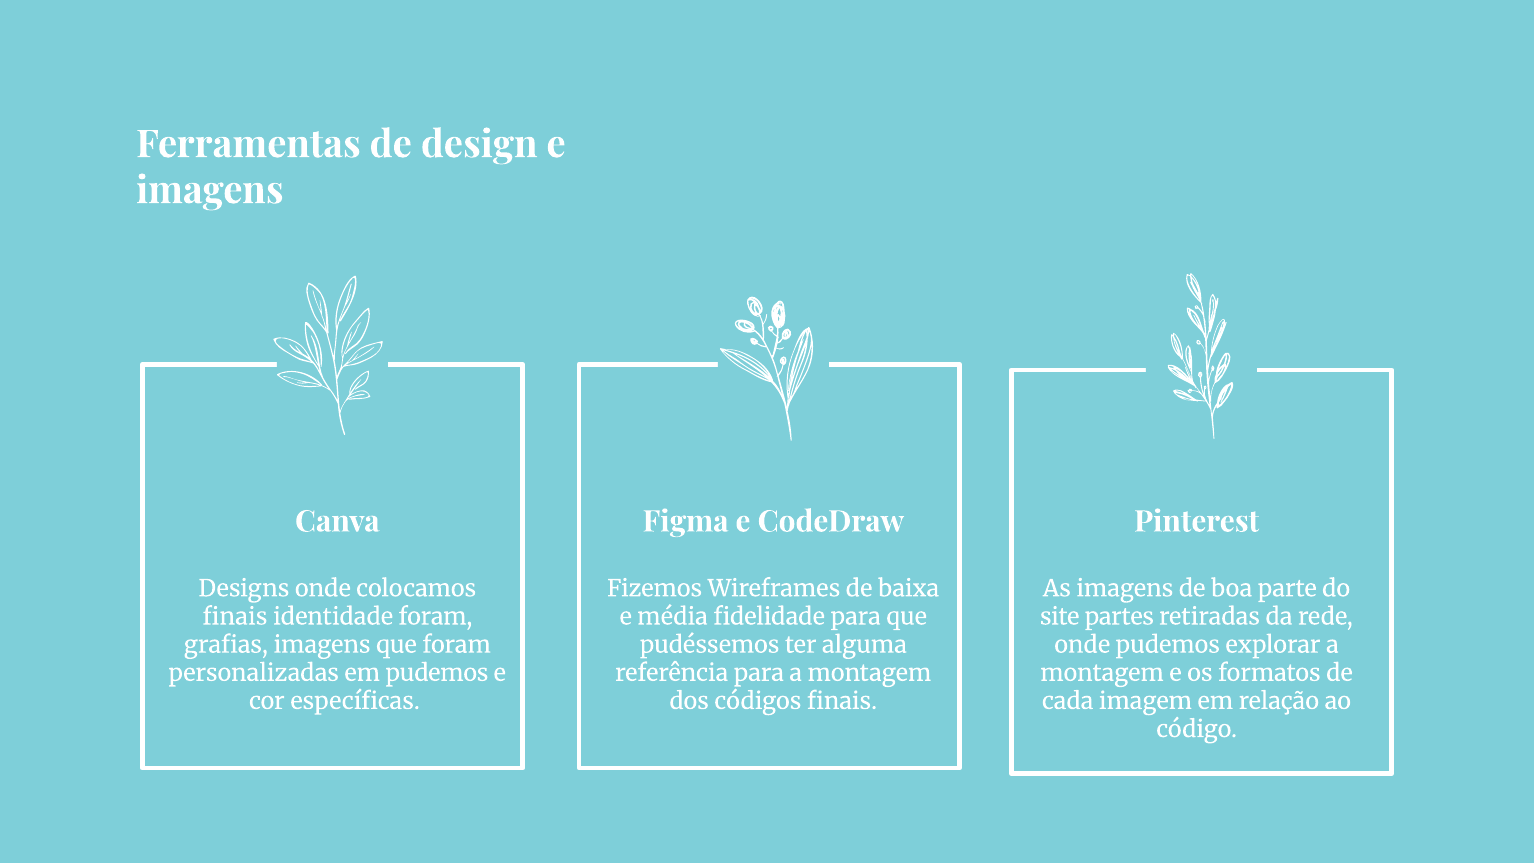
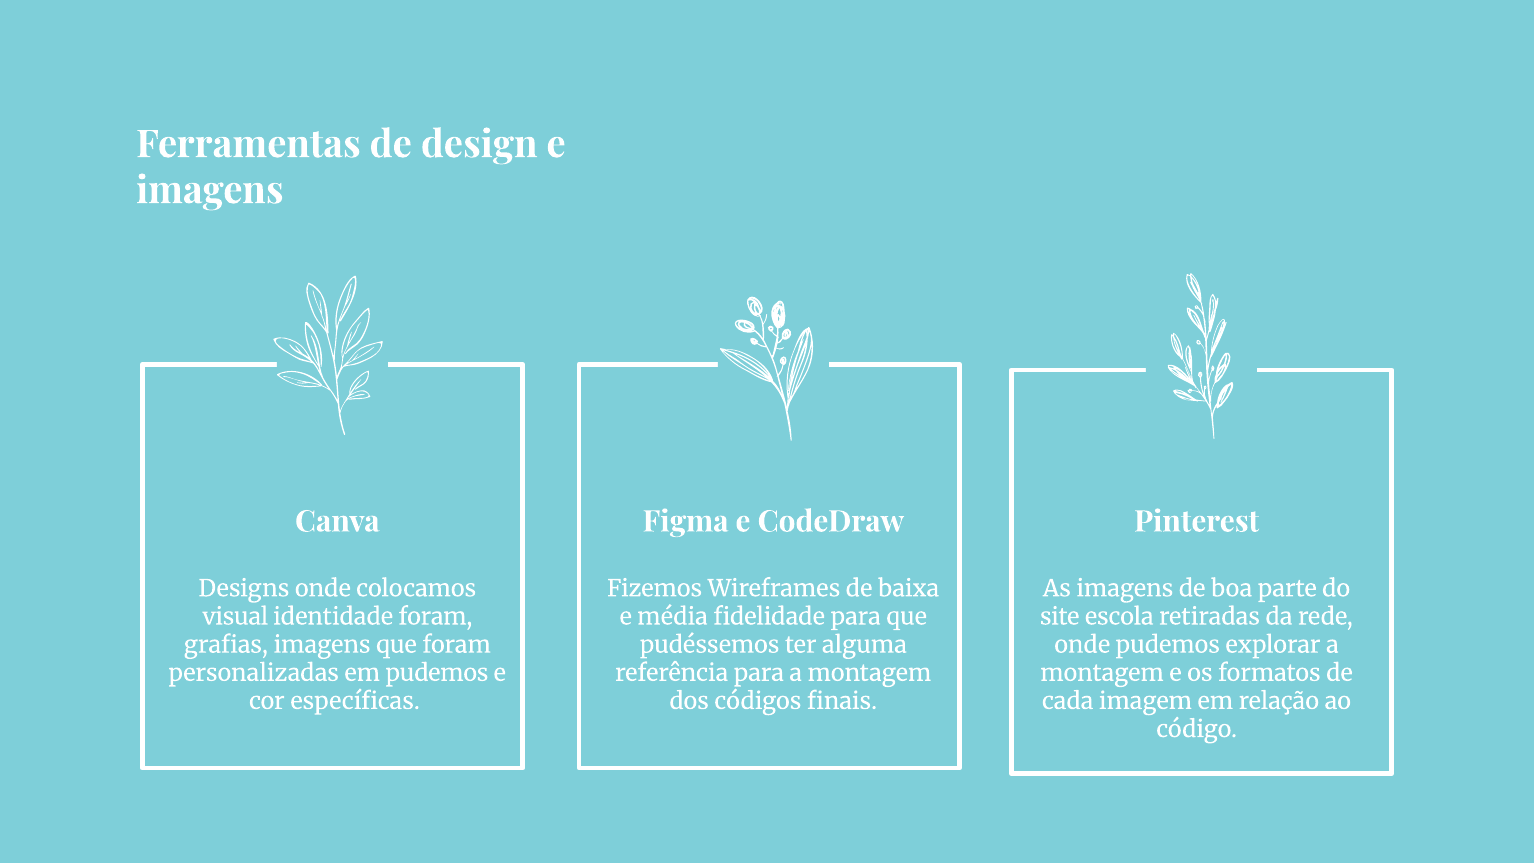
finais: finais -> visual (235, 617)
partes: partes -> escola (1119, 617)
